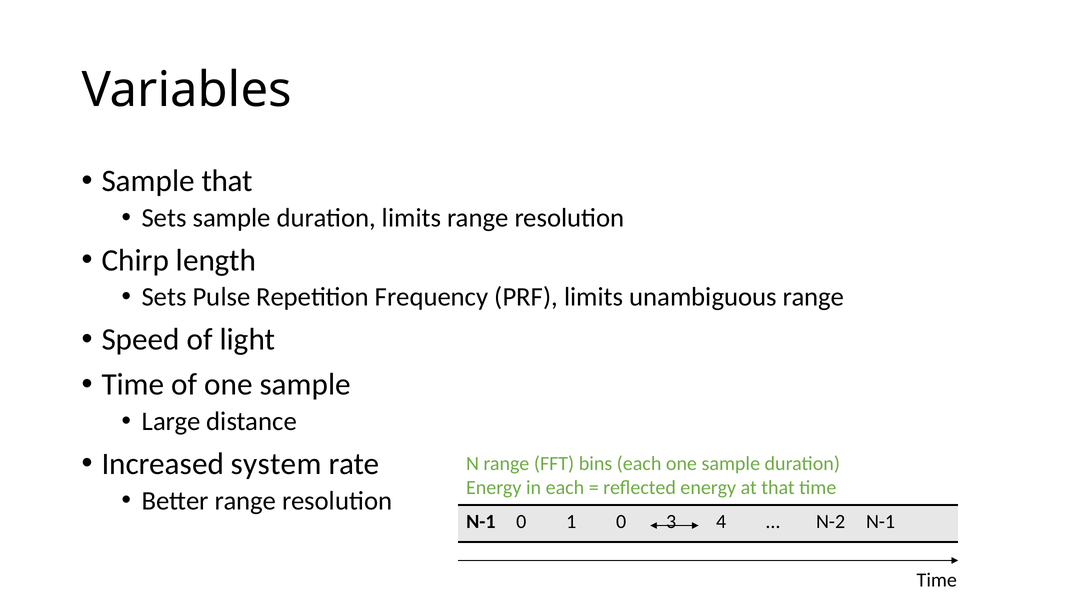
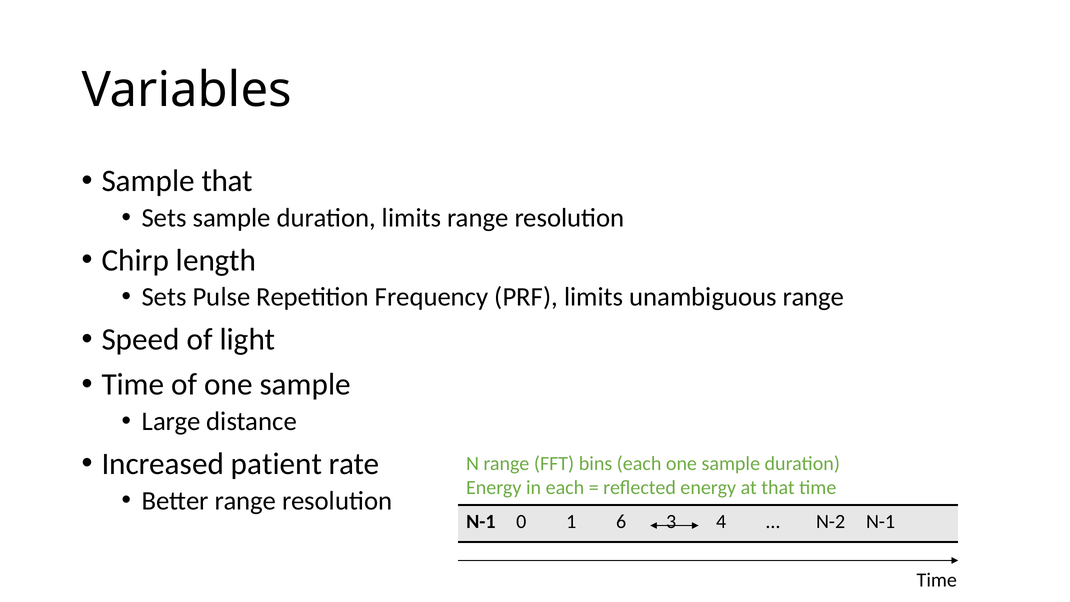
system: system -> patient (276, 464)
1 0: 0 -> 6 (621, 521)
